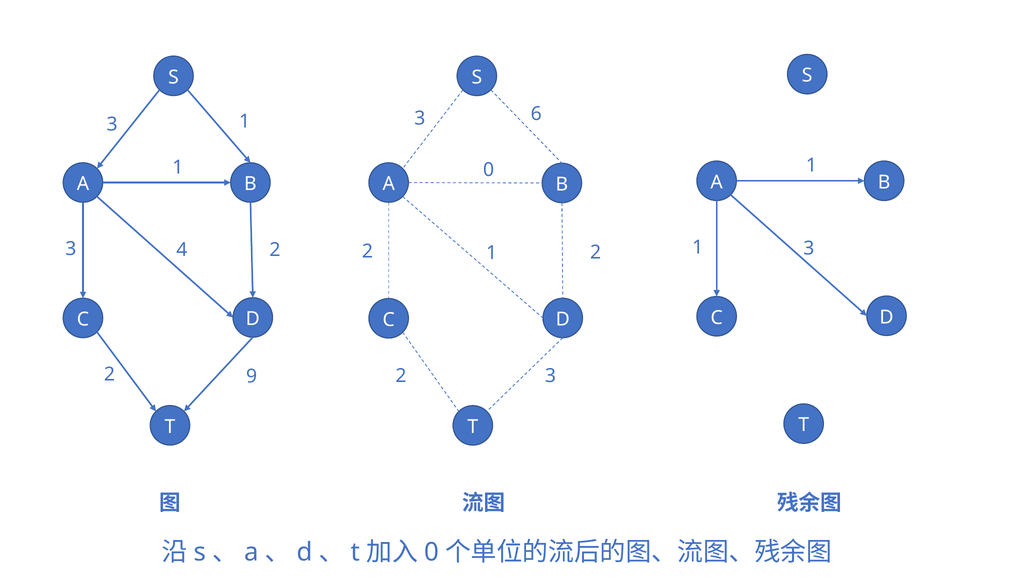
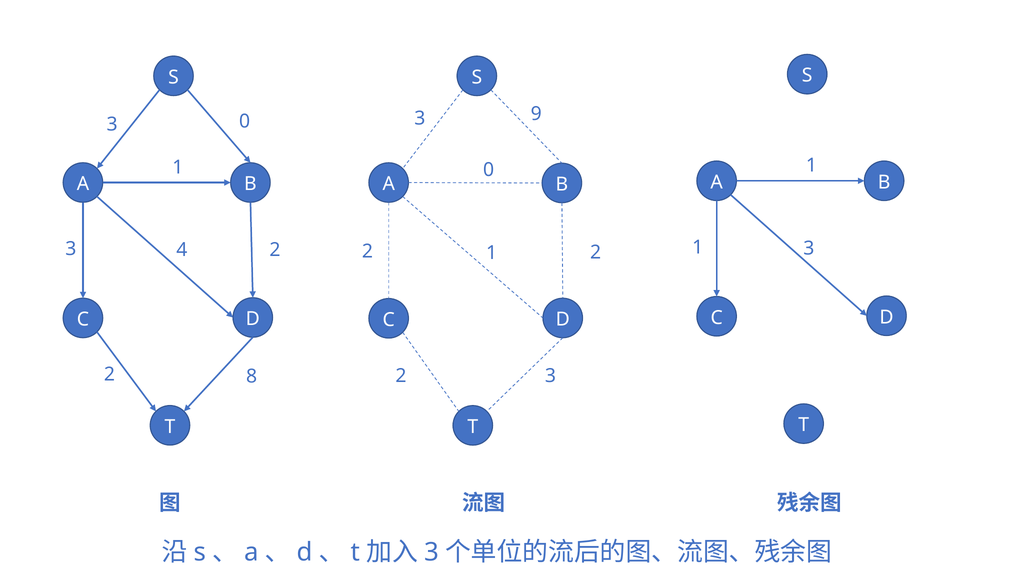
6: 6 -> 9 (536, 114)
1: 1 -> 0 (245, 121)
9: 9 -> 8 (252, 377)
0: 0 -> 3 (431, 553)
